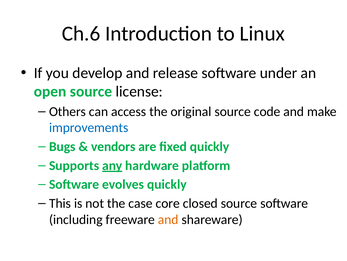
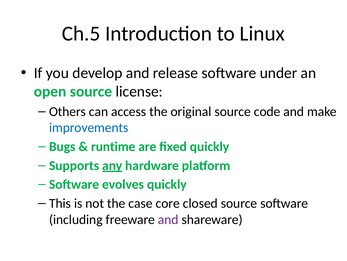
Ch.6: Ch.6 -> Ch.5 (81, 34)
vendors: vendors -> runtime (113, 146)
and colour: orange -> purple (168, 219)
